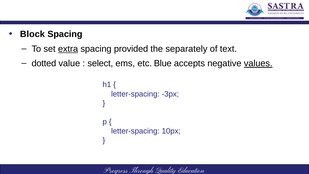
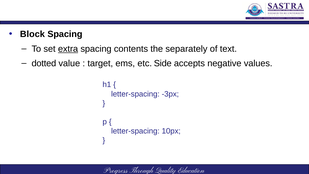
provided: provided -> contents (131, 49)
select: select -> target (100, 63)
Blue: Blue -> Side (163, 63)
values underline: present -> none (258, 63)
